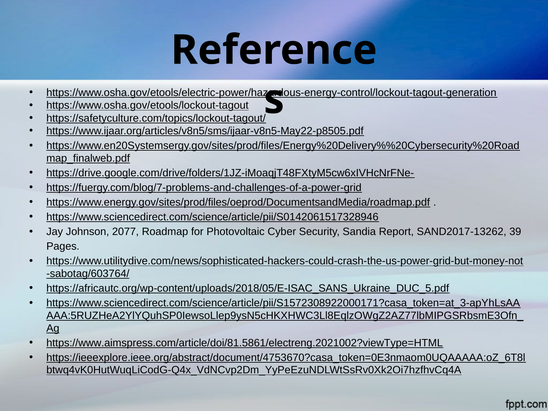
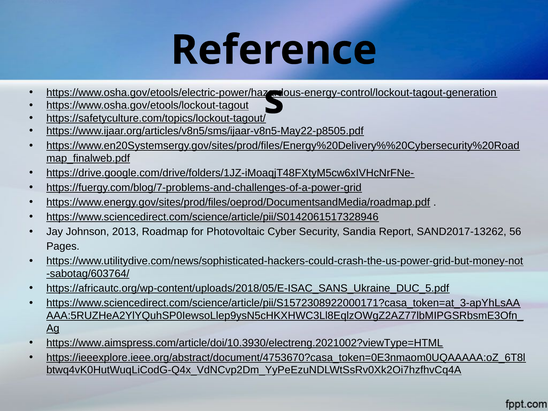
2077: 2077 -> 2013 (125, 232)
39: 39 -> 56 (515, 232)
https://www.aimspress.com/article/doi/81.5861/electreng.2021002?viewType=HTML: https://www.aimspress.com/article/doi/81.5861/electreng.2021002?viewType=HTML -> https://www.aimspress.com/article/doi/10.3930/electreng.2021002?viewType=HTML (245, 343)
